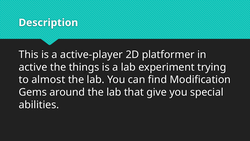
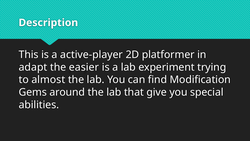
active: active -> adapt (33, 67)
things: things -> easier (84, 67)
